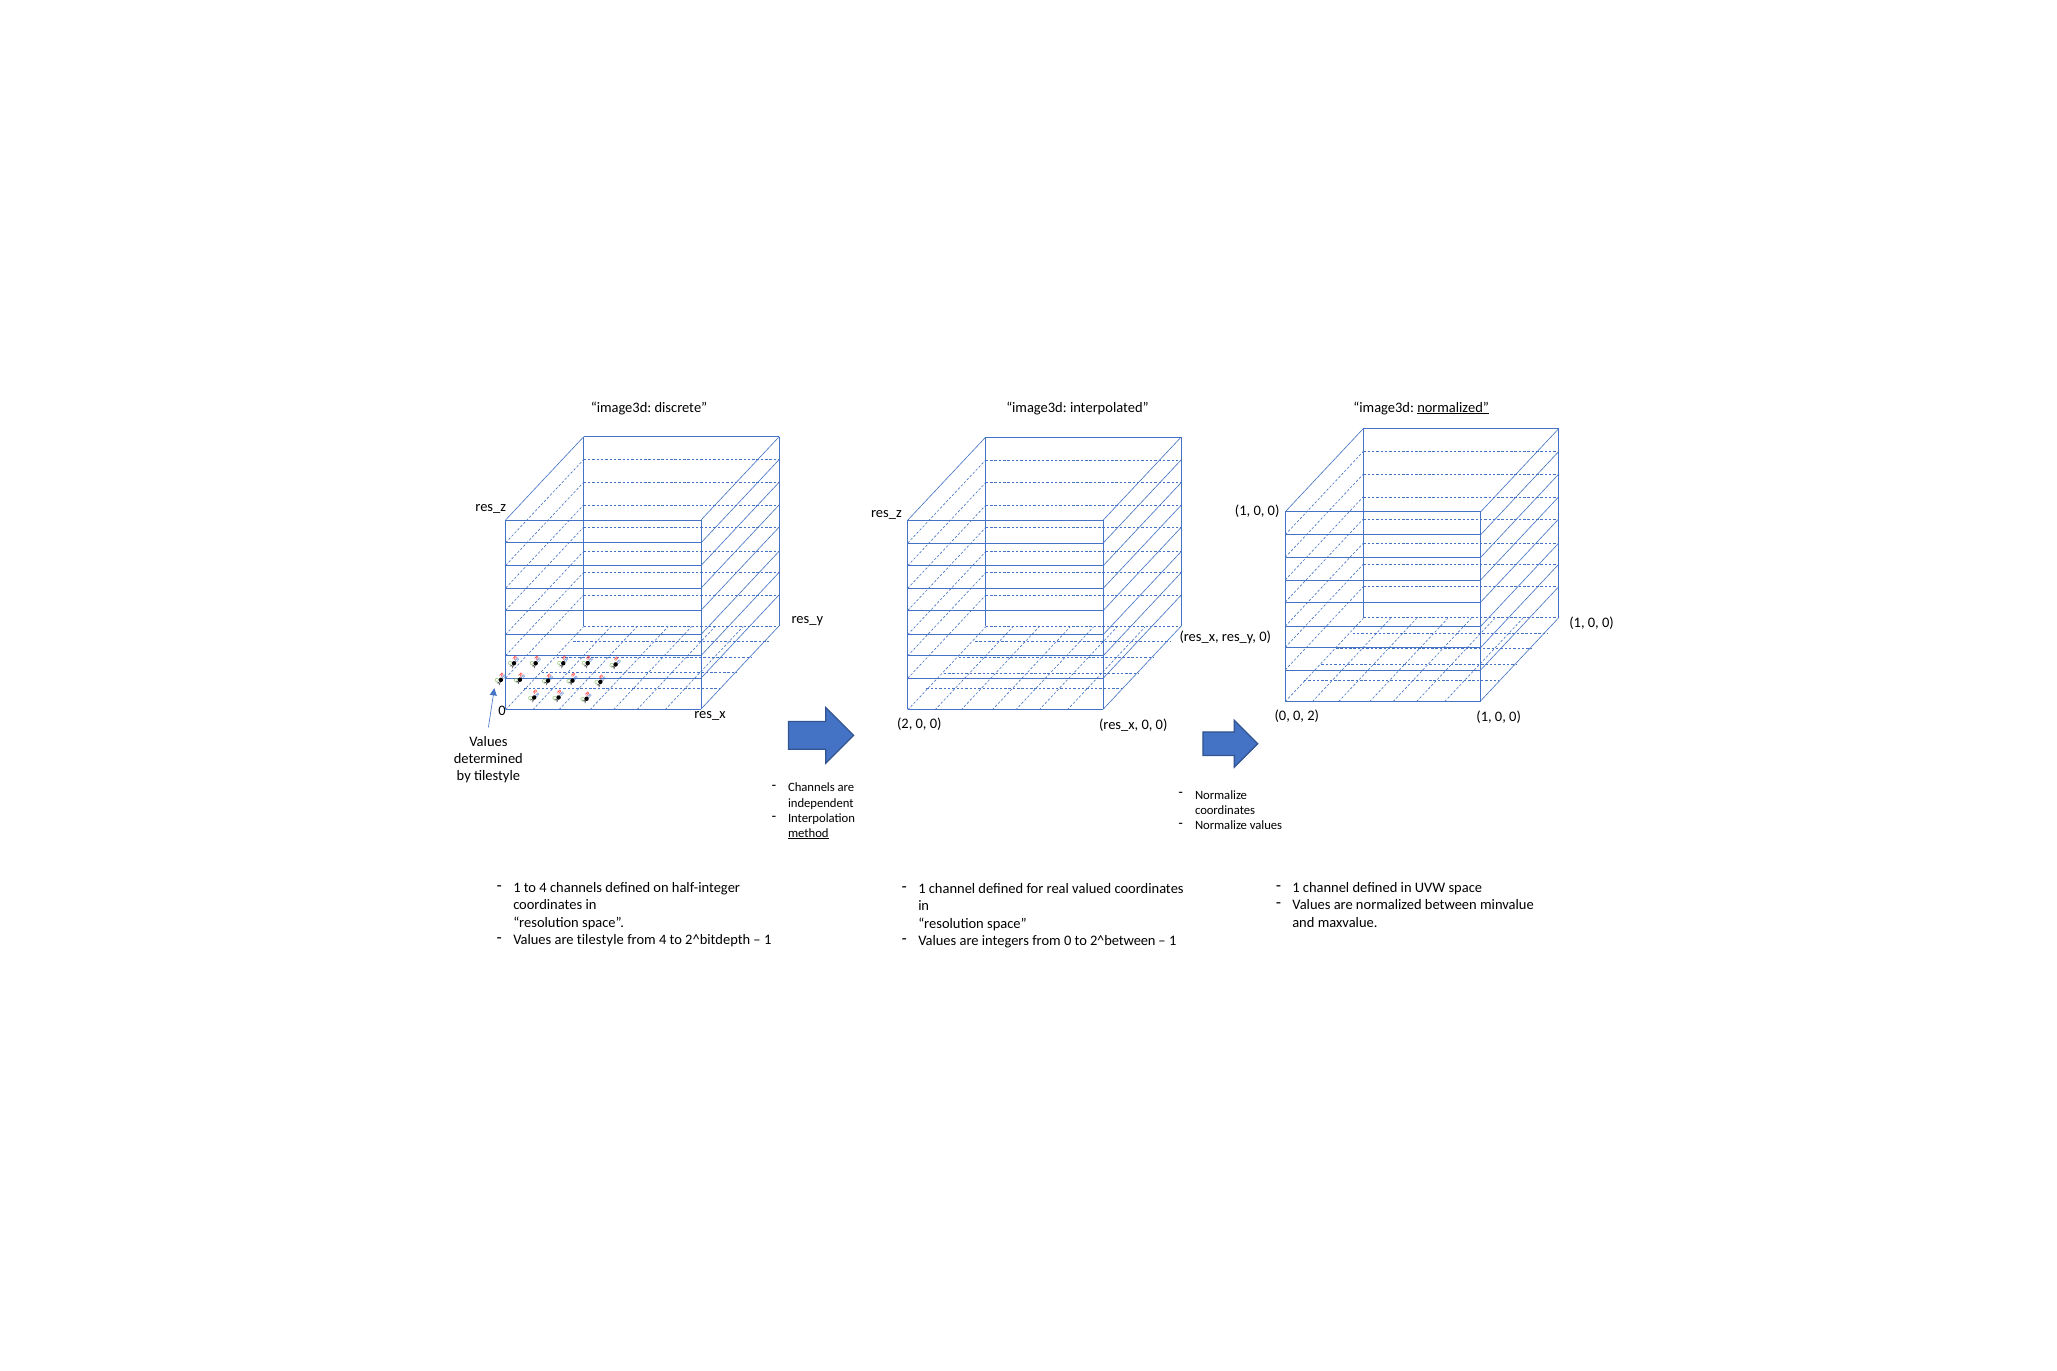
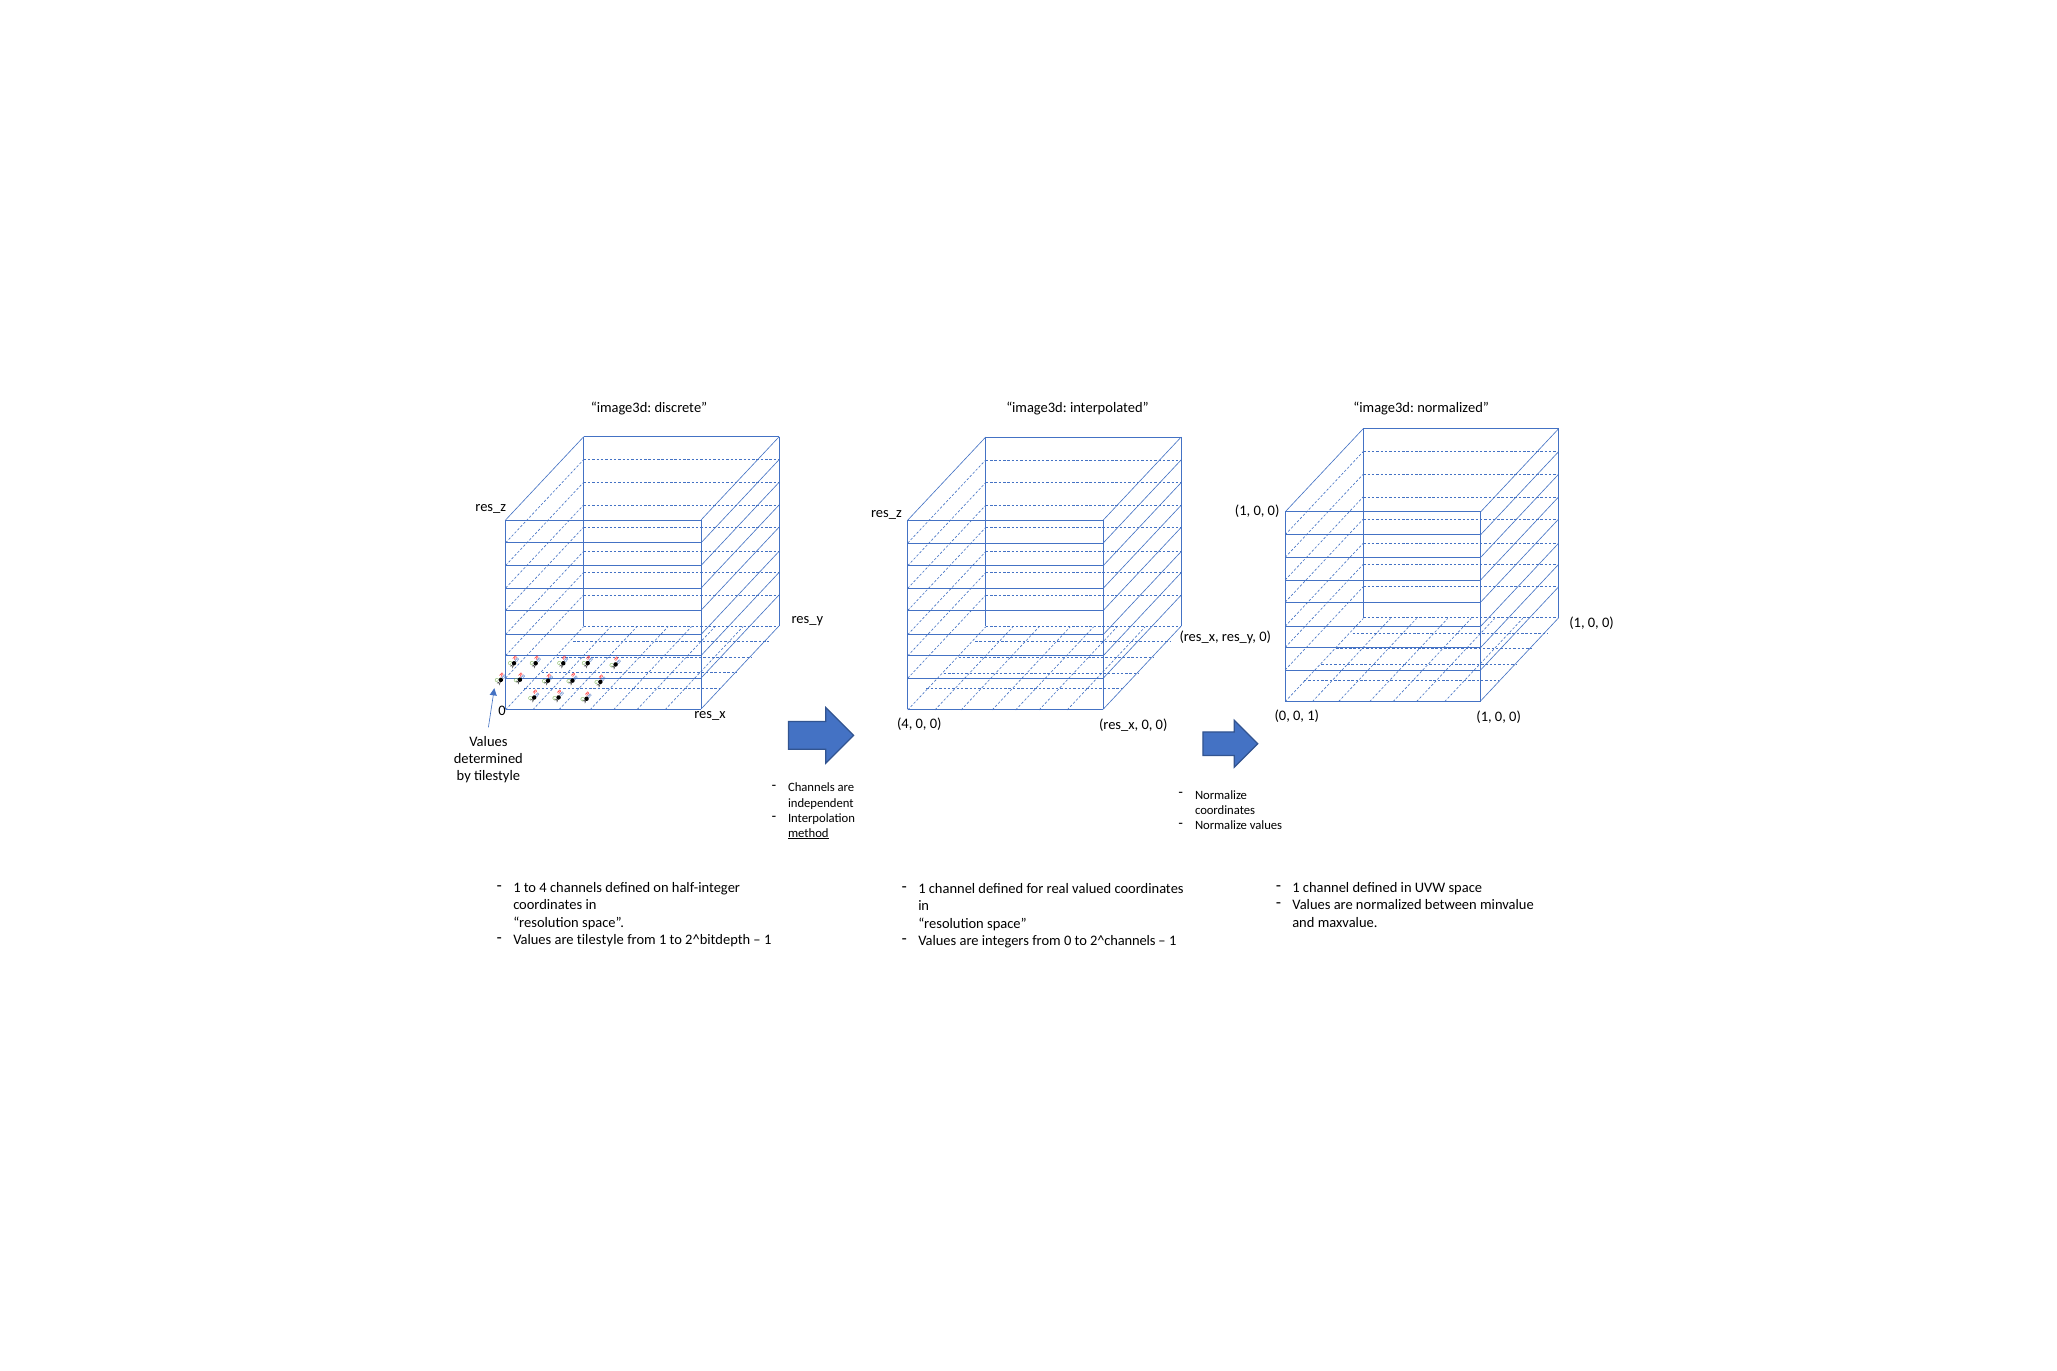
normalized underline: present -> none (1453, 407)
2: 2 -> 1 (1313, 716)
2: 2 -> 4 (905, 724)
from 4: 4 -> 1 (663, 940)
2^between: 2^between -> 2^channels (1123, 941)
